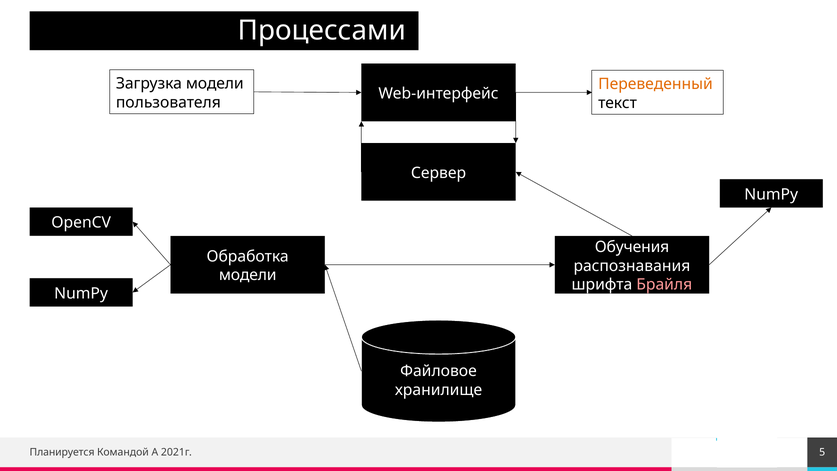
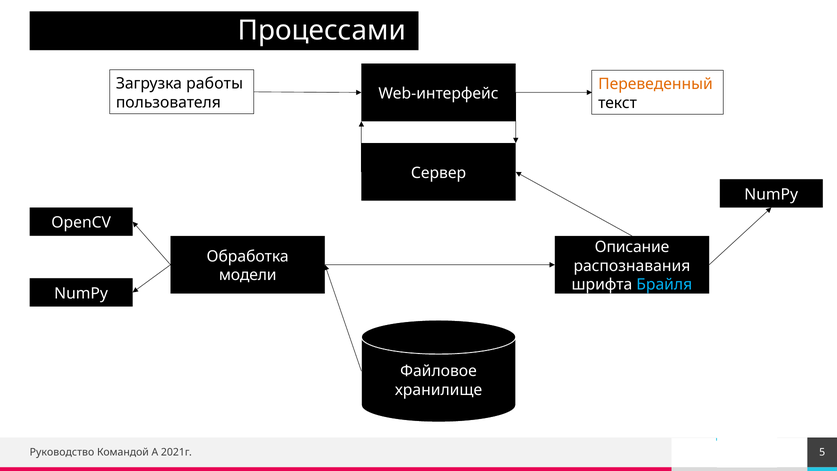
Загрузка модели: модели -> работы (215, 84)
Обучения: Обучения -> Описание (632, 247)
Брайля colour: pink -> light blue (664, 285)
Планируется: Планируется -> Руководство (62, 452)
